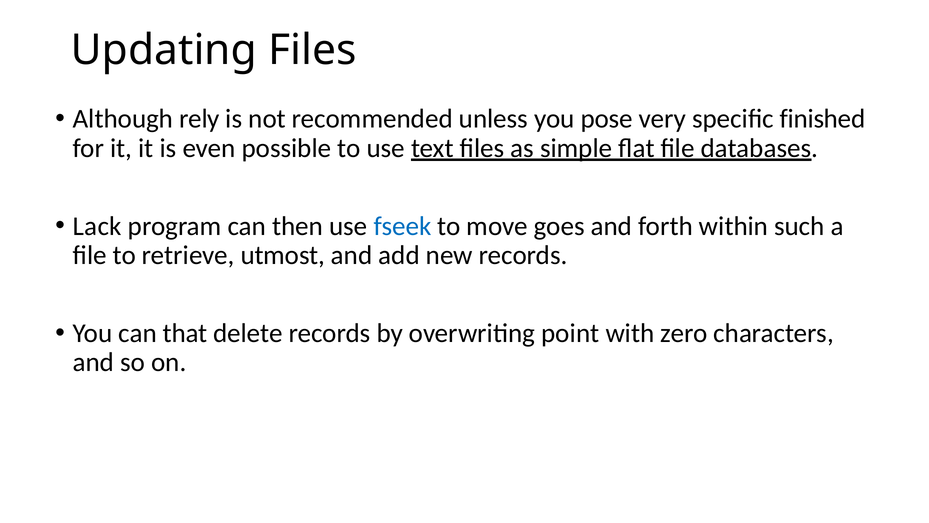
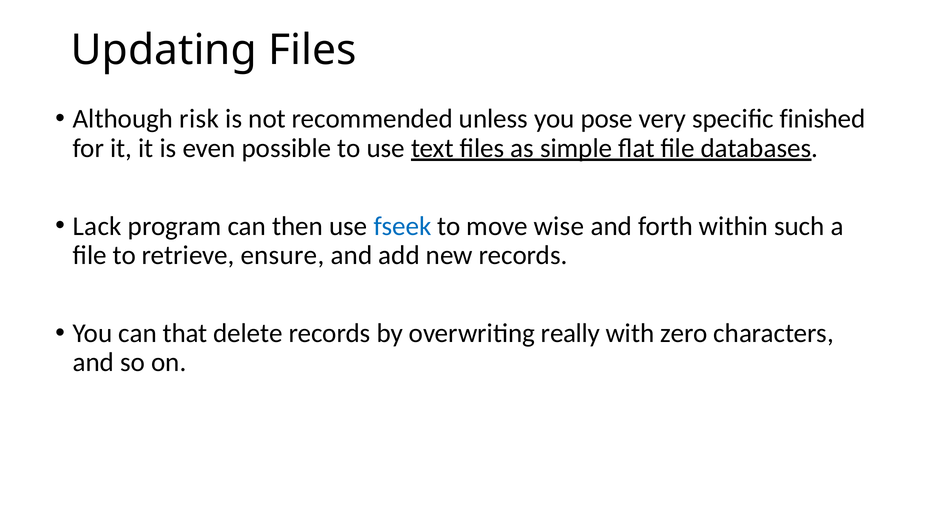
rely: rely -> risk (199, 119)
goes: goes -> wise (559, 226)
utmost: utmost -> ensure (283, 255)
point: point -> really (570, 333)
